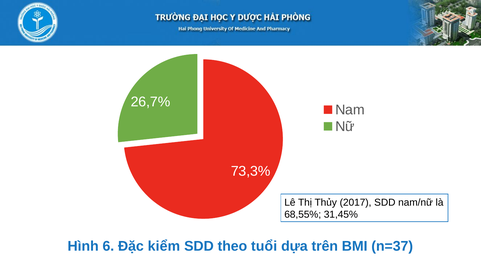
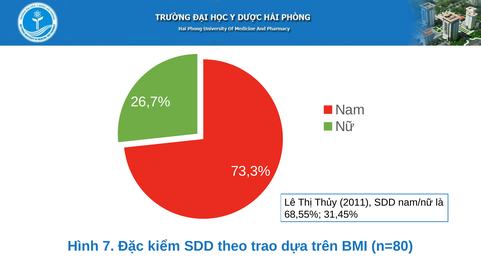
2017: 2017 -> 2011 (356, 202)
6: 6 -> 7 (108, 246)
tuổi: tuổi -> trao (264, 246)
n=37: n=37 -> n=80 (392, 246)
